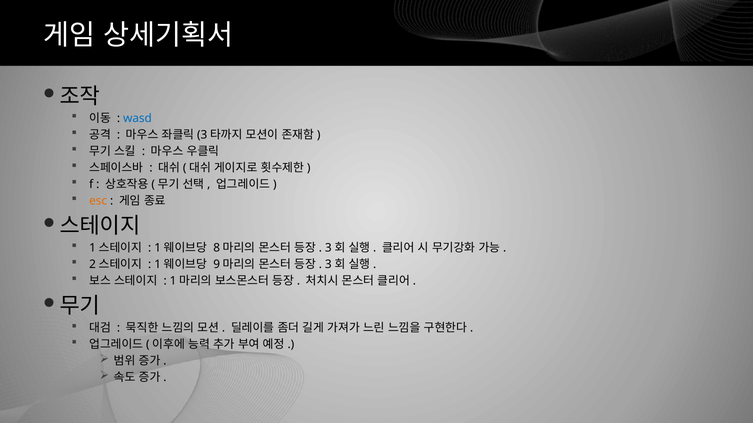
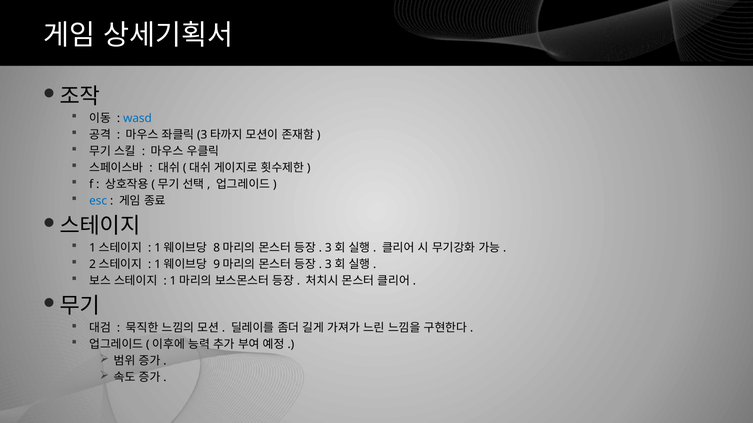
esc colour: orange -> blue (98, 201)
